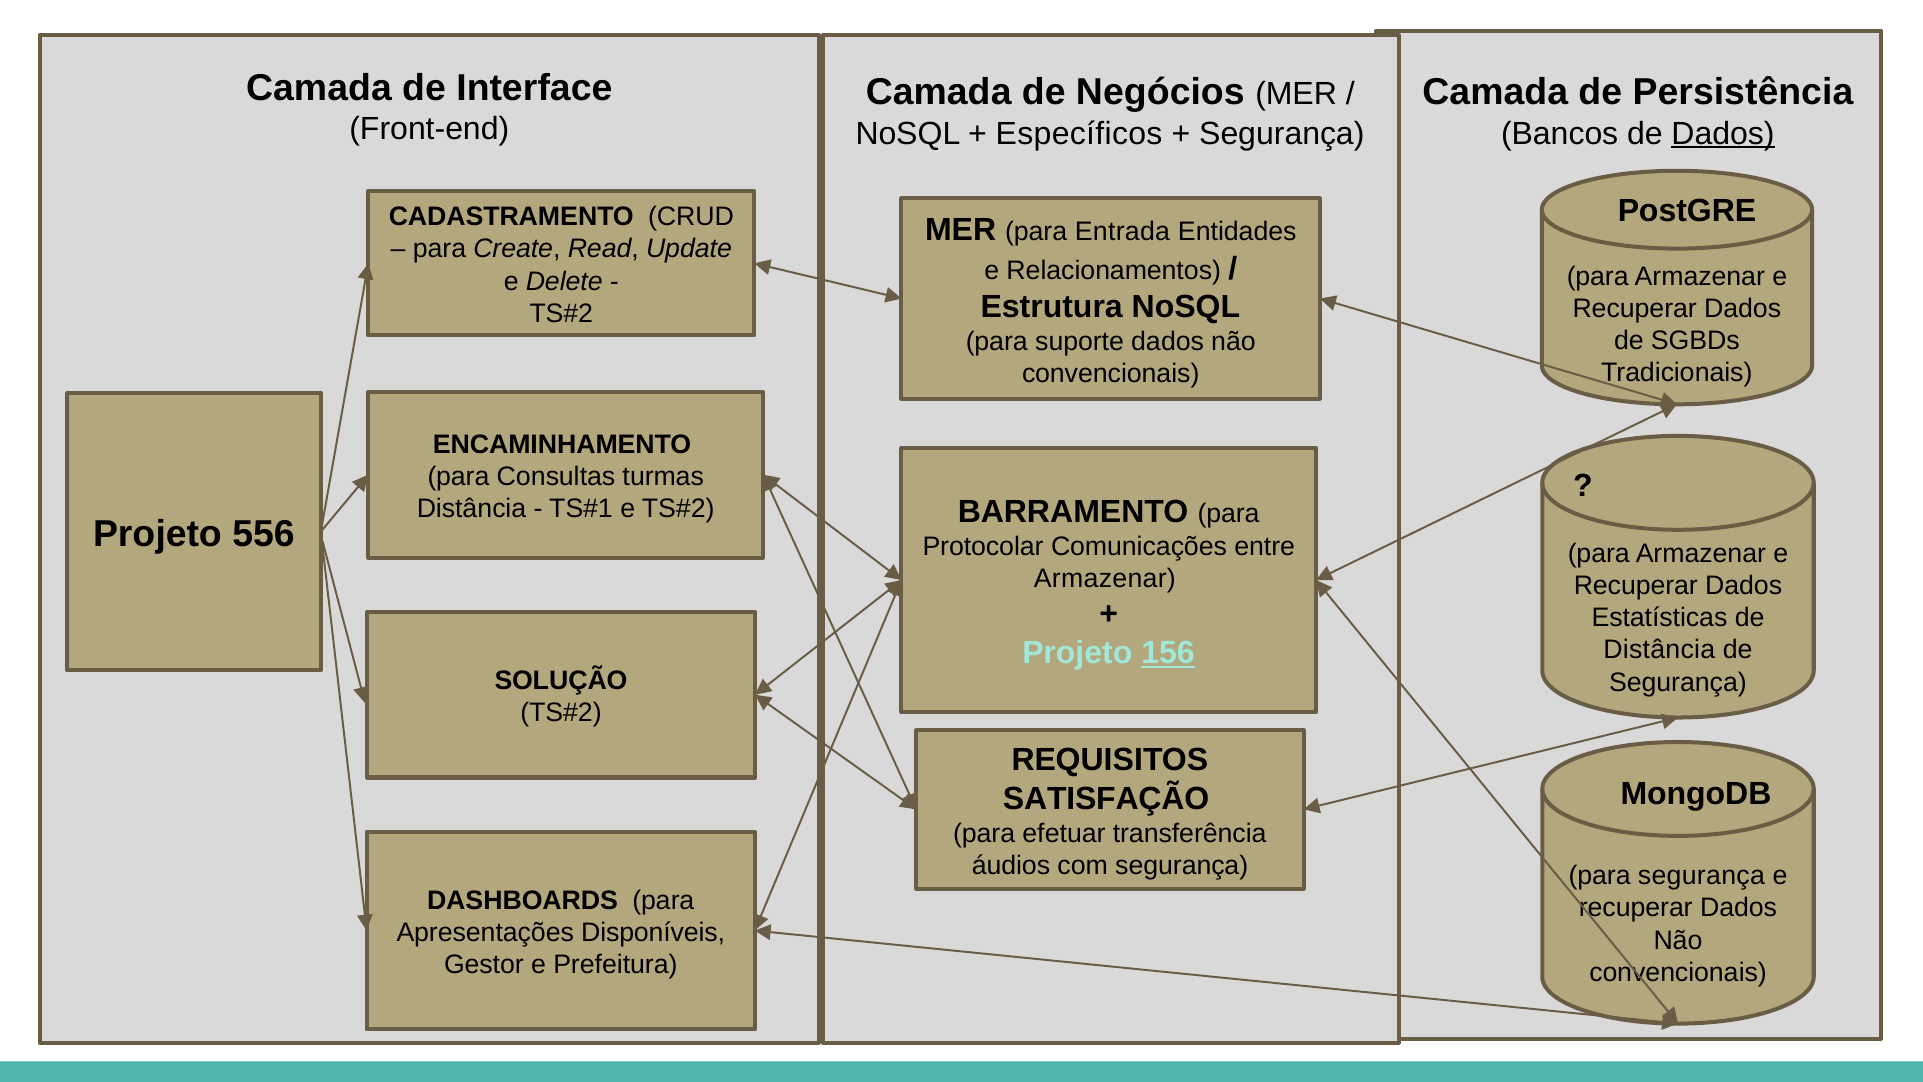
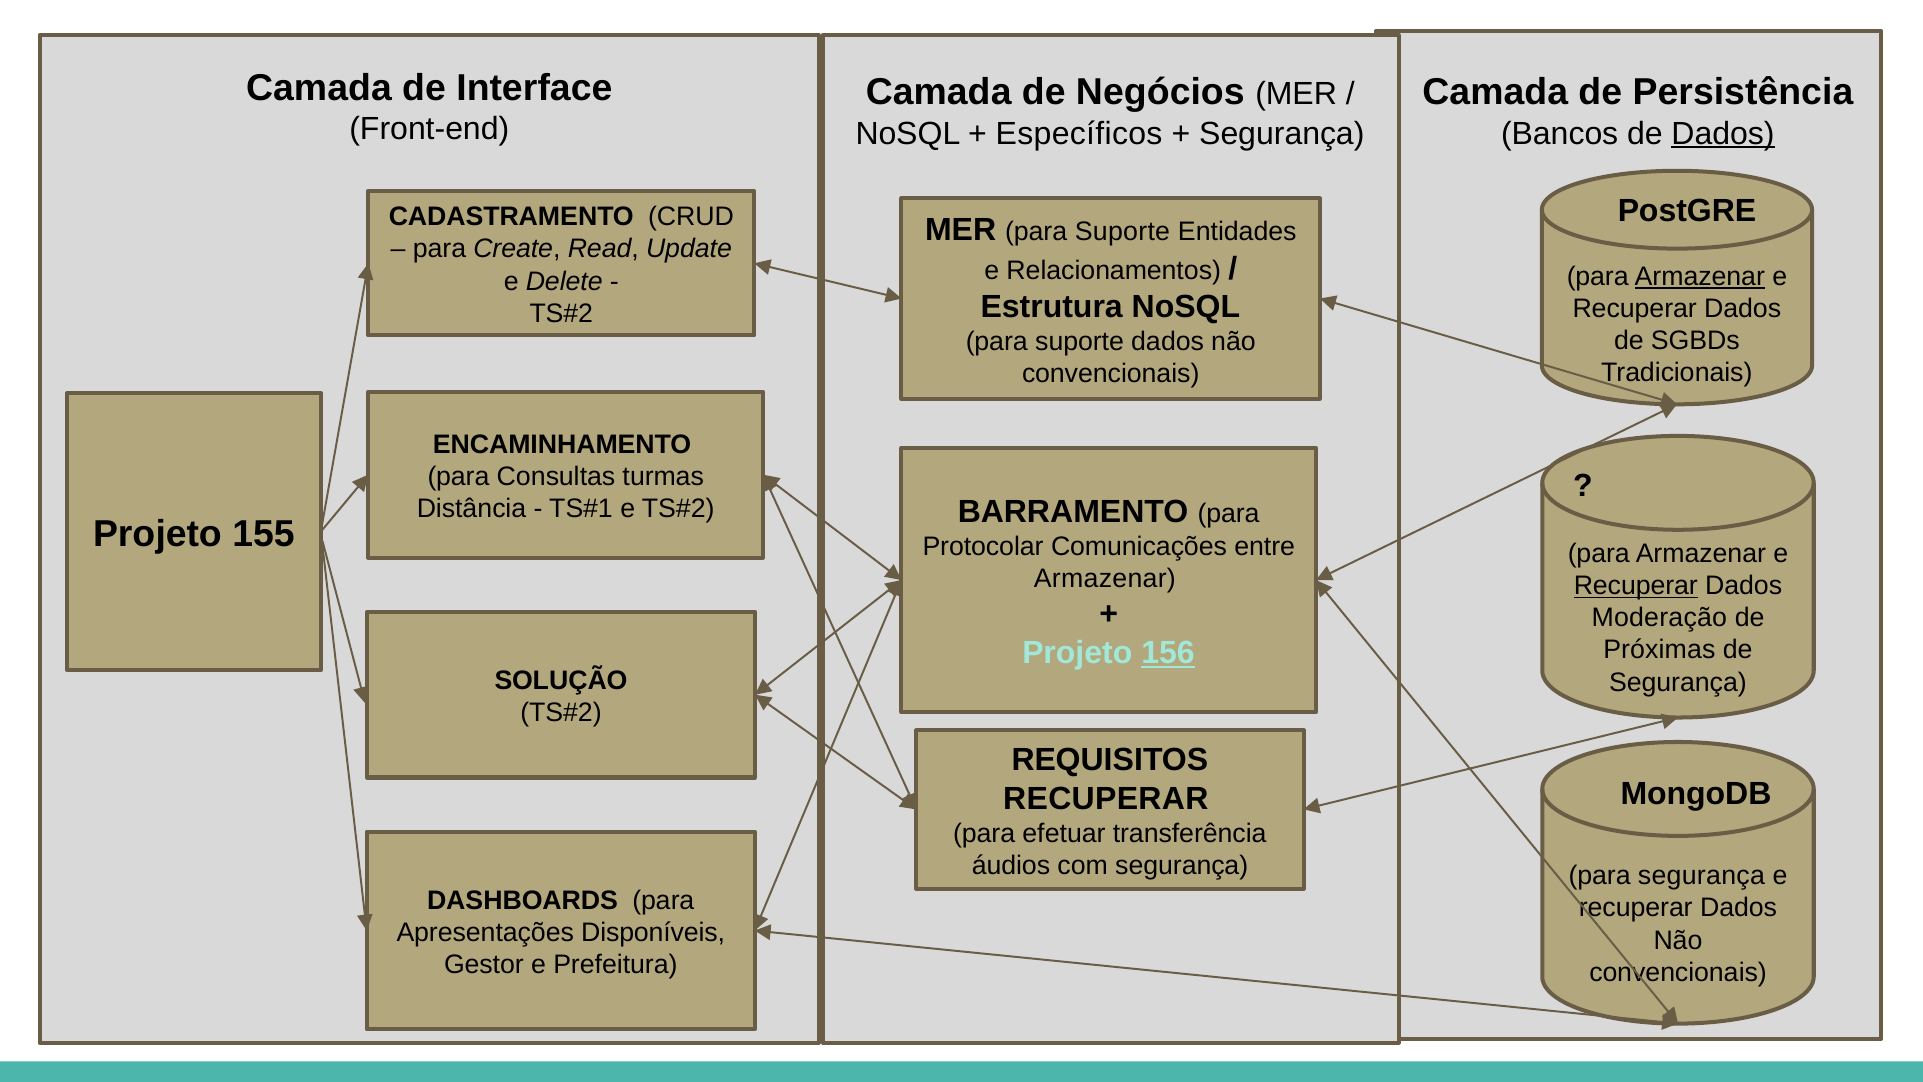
MER para Entrada: Entrada -> Suporte (1122, 232)
Armazenar underline: none -> present (1700, 277)
556: 556 -> 155 (264, 534)
Recuperar underline: none -> present (1636, 586)
Estatísticas: Estatísticas -> Moderação (1659, 618)
Distância: Distância -> Próximas (1659, 650)
SATISFAÇÃO: SATISFAÇÃO -> RECUPERAR (1106, 799)
